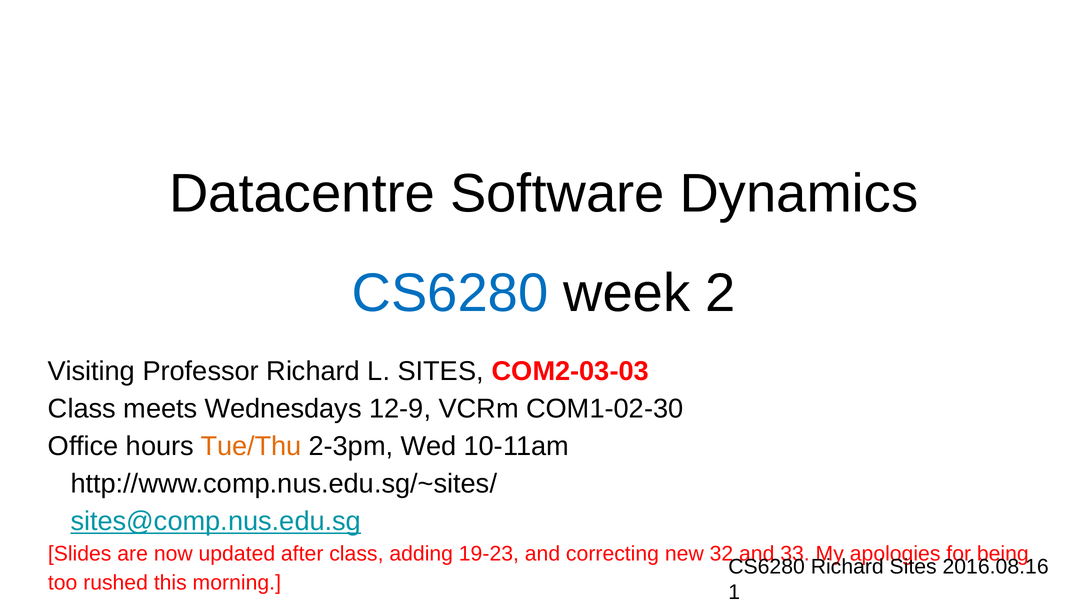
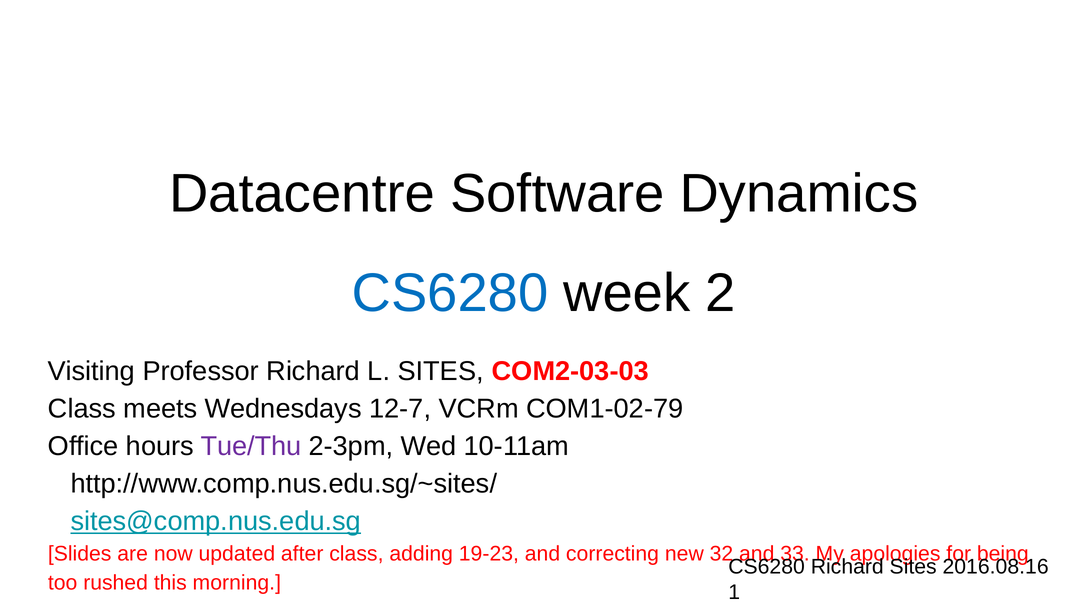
12-9: 12-9 -> 12-7 (400, 409)
COM1-02-30: COM1-02-30 -> COM1-02-79 (605, 409)
Tue/Thu colour: orange -> purple (251, 446)
